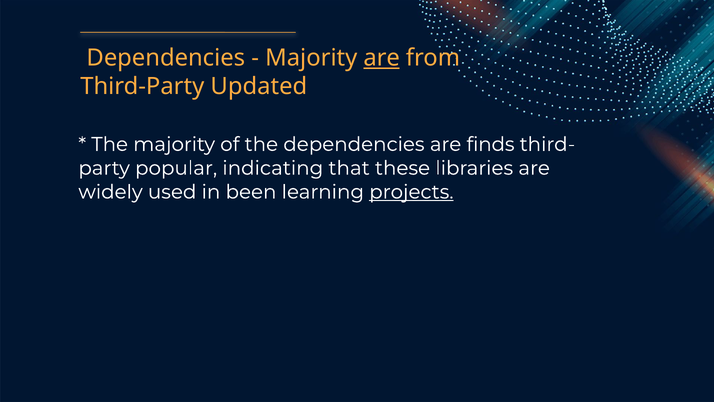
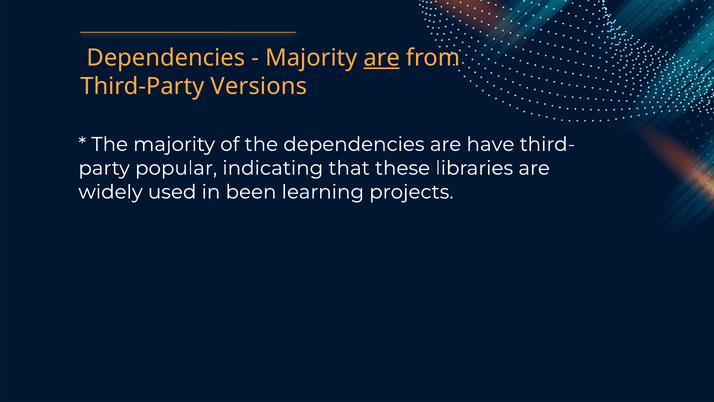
Updated: Updated -> Versions (259, 86)
finds: finds -> have (490, 144)
projects underline: present -> none (411, 192)
